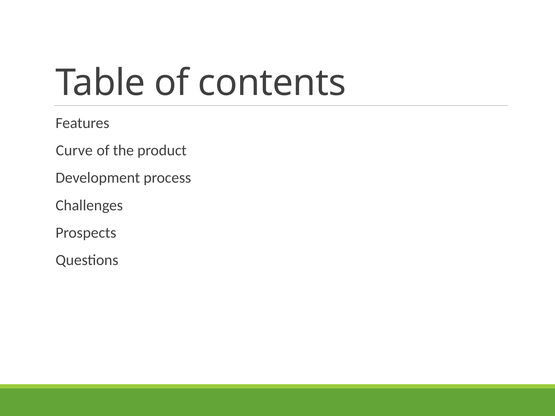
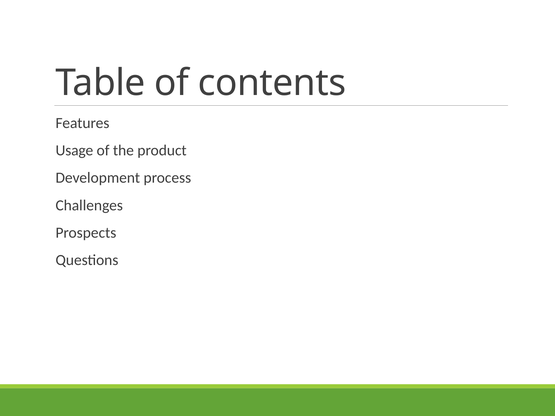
Curve: Curve -> Usage (74, 150)
